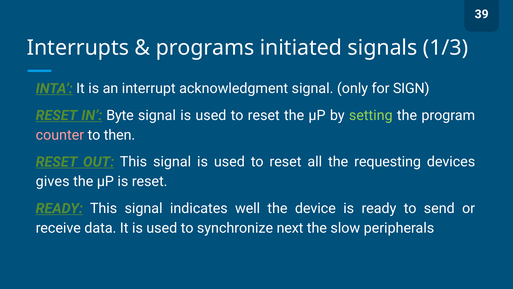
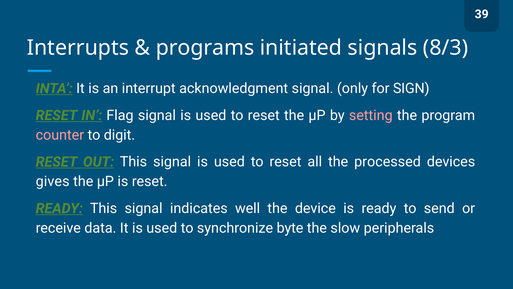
1/3: 1/3 -> 8/3 (446, 48)
Byte: Byte -> Flag (120, 115)
setting colour: light green -> pink (371, 115)
then: then -> digit (119, 135)
requesting: requesting -> processed (388, 162)
next: next -> byte (290, 228)
